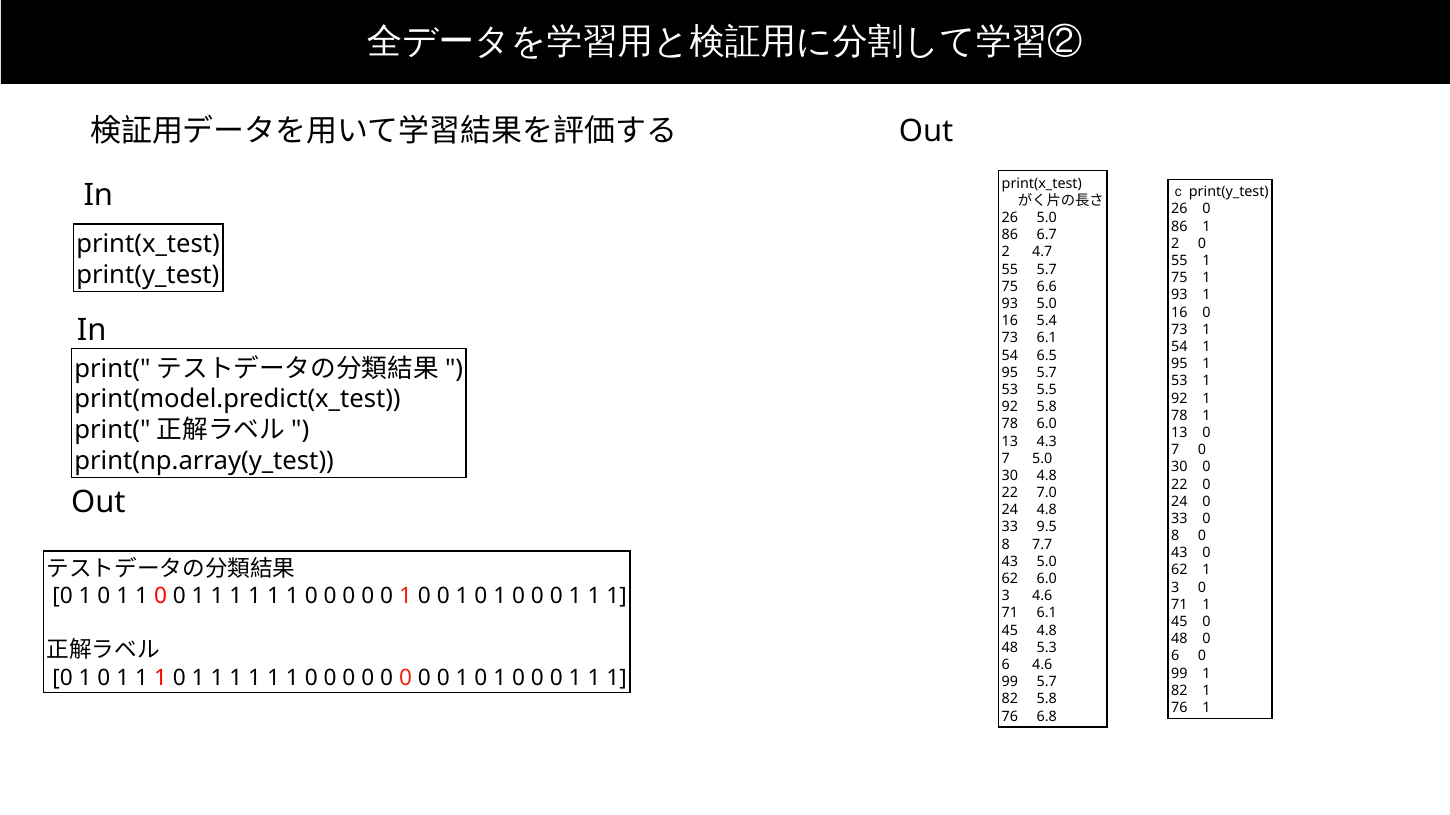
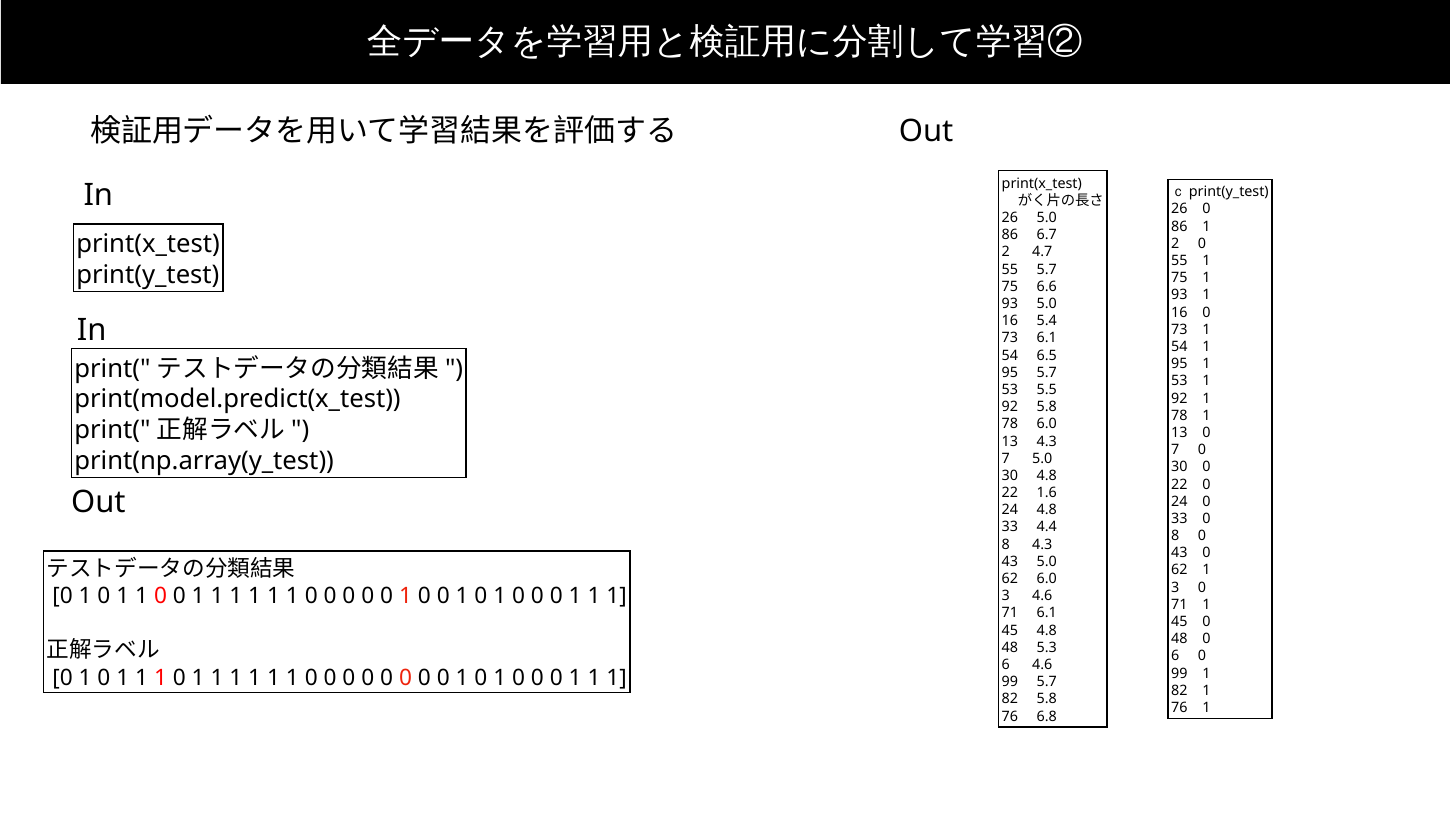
7.0: 7.0 -> 1.6 (1047, 493)
9.5: 9.5 -> 4.4 (1047, 528)
8 7.7: 7.7 -> 4.3 (1042, 545)
